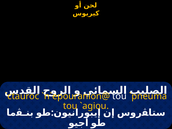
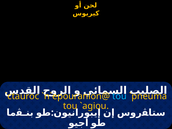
tou colour: white -> light blue (119, 96)
